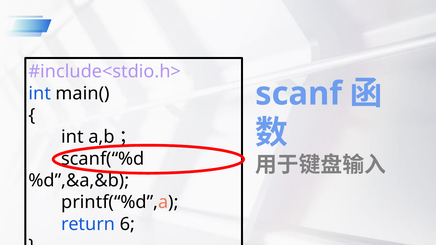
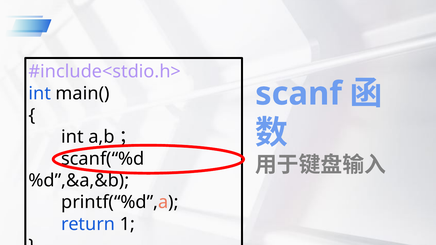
6: 6 -> 1 (127, 224)
